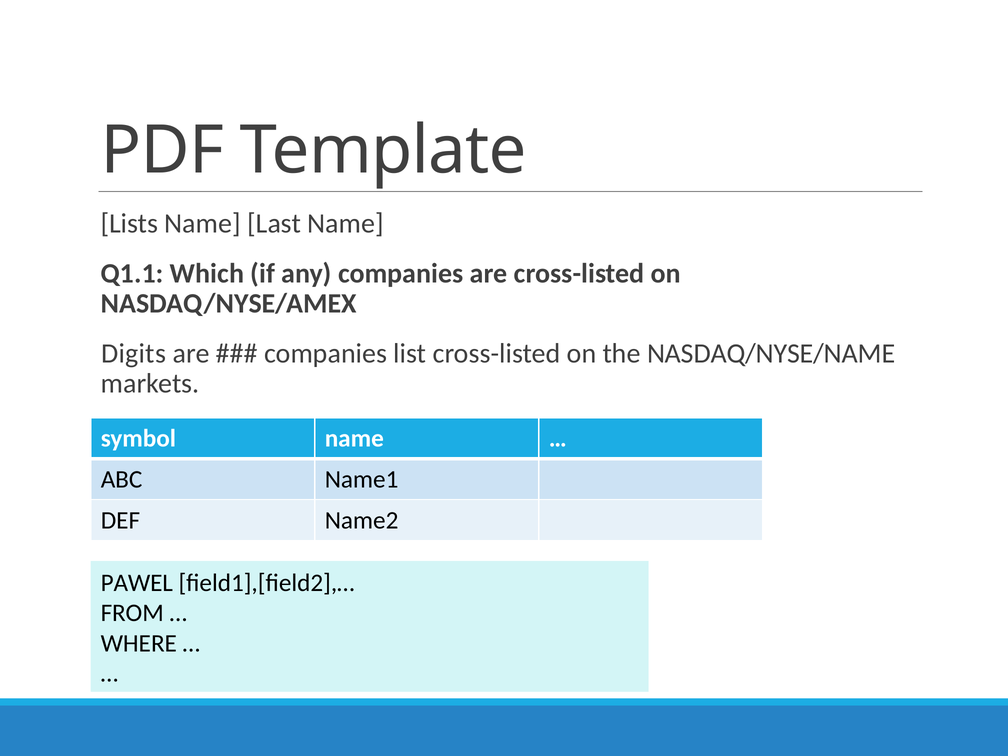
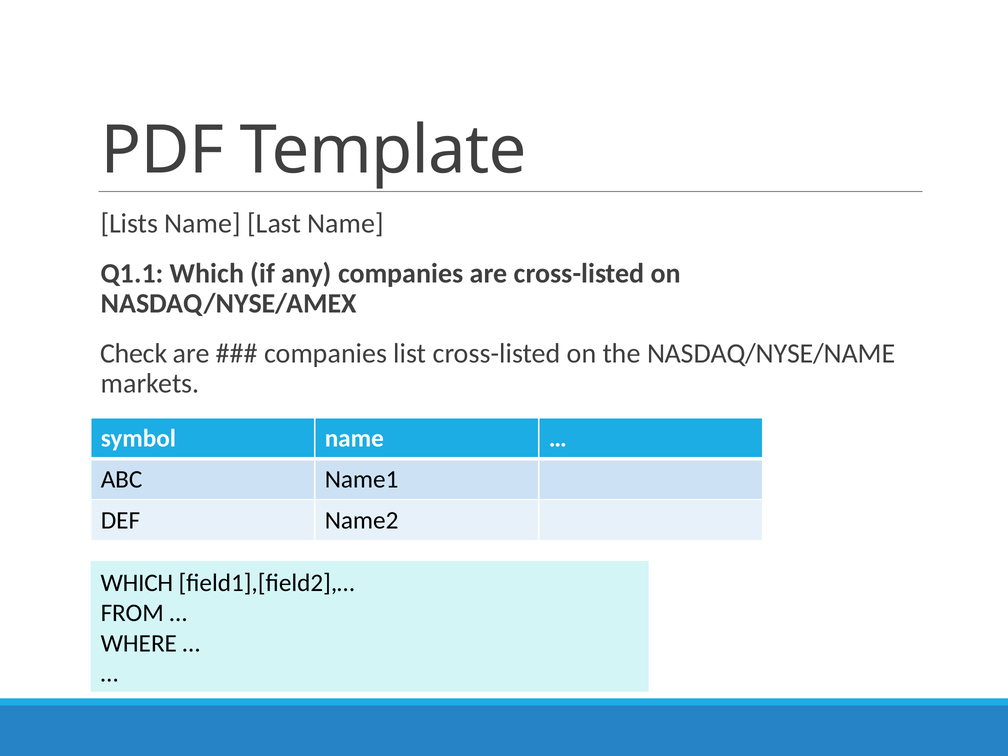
Digits: Digits -> Check (134, 353)
PAWEL: PAWEL -> WHICH (137, 583)
